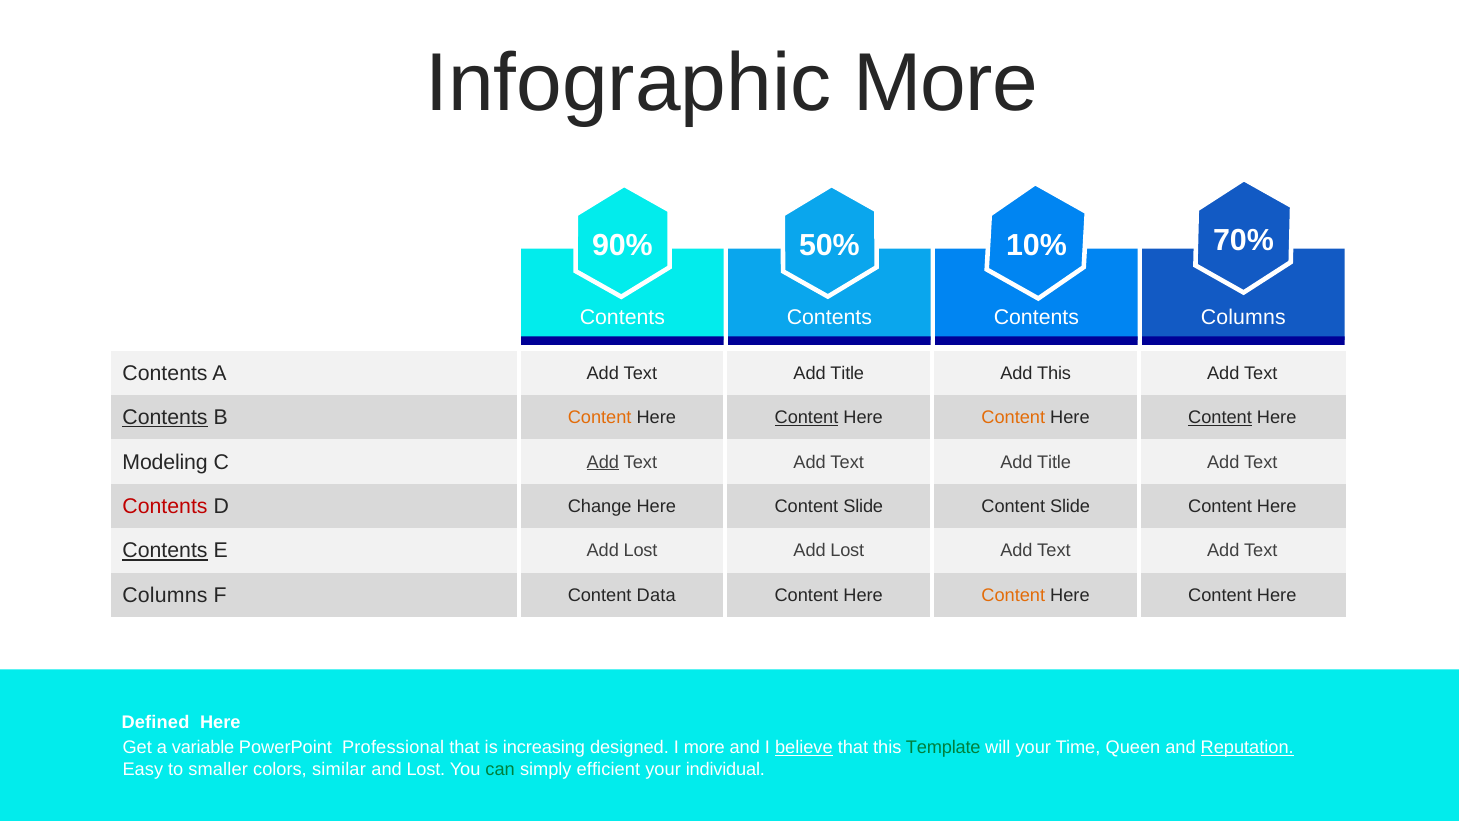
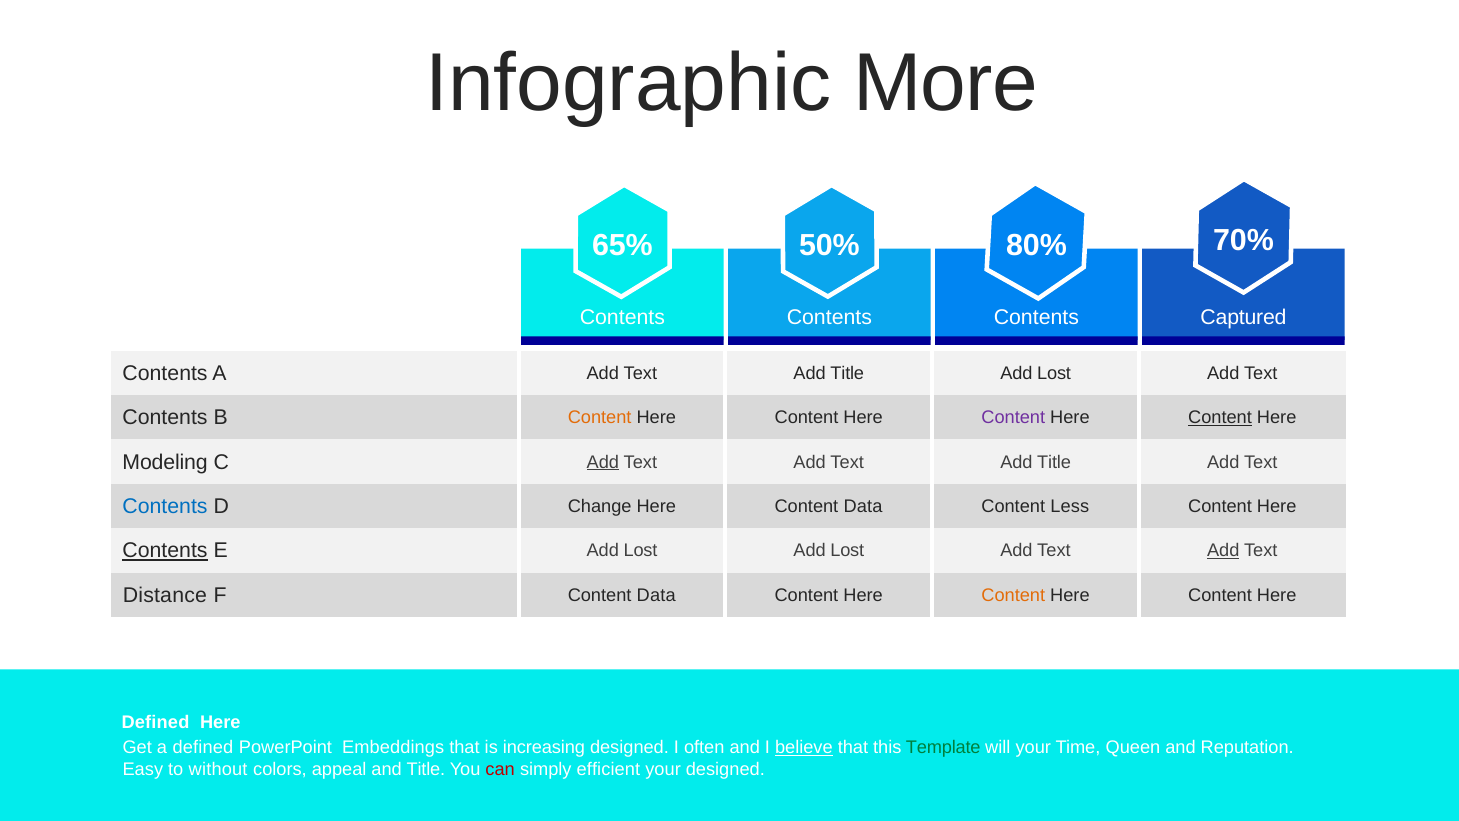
90%: 90% -> 65% (622, 245)
10%: 10% -> 80% (1036, 245)
Columns: Columns -> Captured (1243, 318)
This: This -> Lost (1054, 373)
Contents underline: present -> none (165, 417)
Content underline: present -> none (806, 417)
Content colour: orange -> purple (1013, 417)
Contents colour: red -> blue (165, 506)
Here Content Slide: Slide -> Data (863, 506)
Slide: Slide -> Less (1070, 506)
Add underline: none -> present (1223, 551)
Columns: Columns -> Distance (165, 595)
a variable: variable -> defined (203, 747)
Professional: Professional -> Embeddings (393, 747)
I more: more -> often (704, 747)
Reputation underline: present -> none (1247, 747)
smaller: smaller -> without (218, 769)
similar: similar -> appeal (339, 769)
and Lost: Lost -> Title (426, 769)
can colour: green -> red (500, 769)
your individual: individual -> designed (725, 769)
